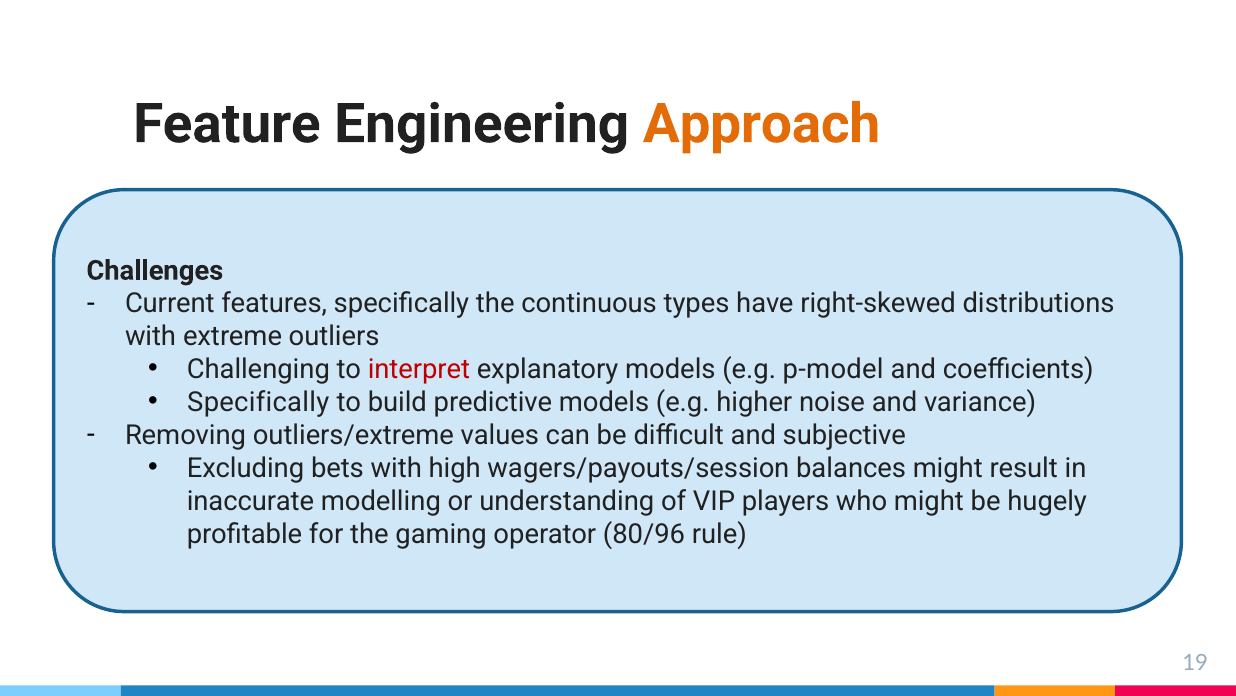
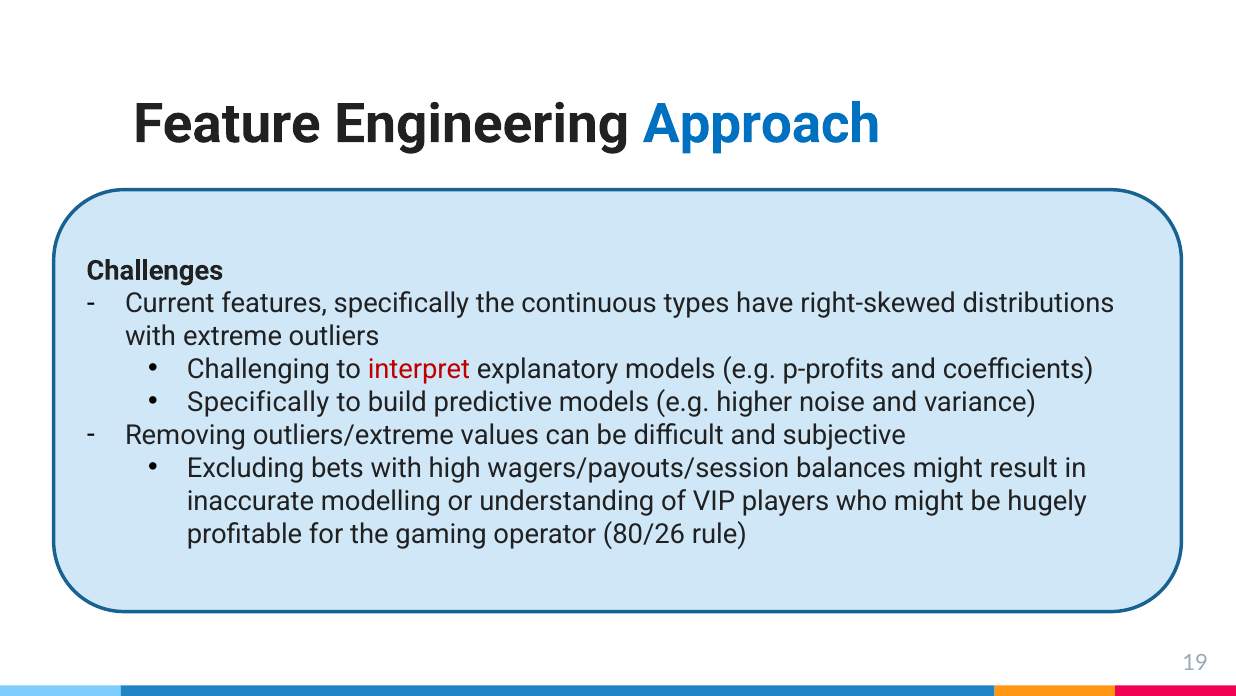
Approach colour: orange -> blue (761, 124)
p-model: p-model -> p-profits (833, 369)
80/96: 80/96 -> 80/26 (644, 534)
